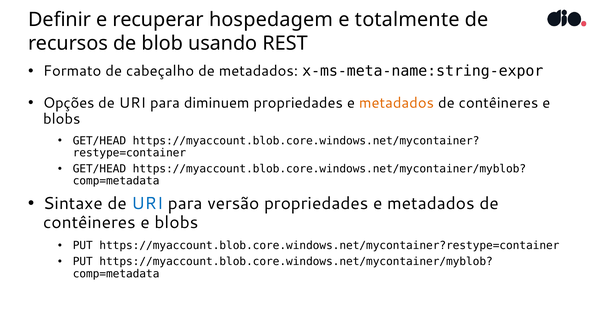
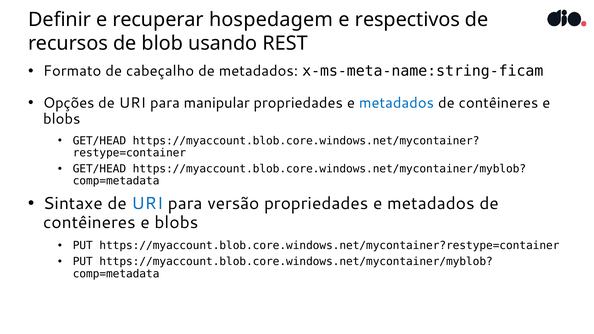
totalmente: totalmente -> respectivos (407, 20)
x-ms-meta-name:string-expor: x-ms-meta-name:string-expor -> x-ms-meta-name:string-ficam (423, 71)
diminuem: diminuem -> manipular (217, 103)
metadados colour: orange -> blue (396, 103)
